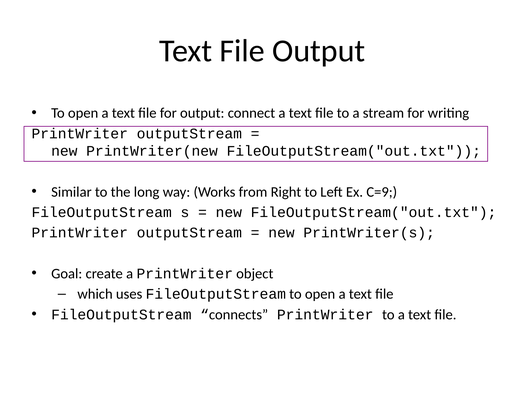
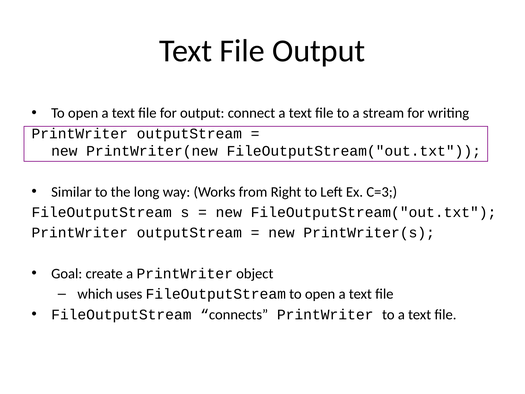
C=9: C=9 -> C=3 (382, 192)
